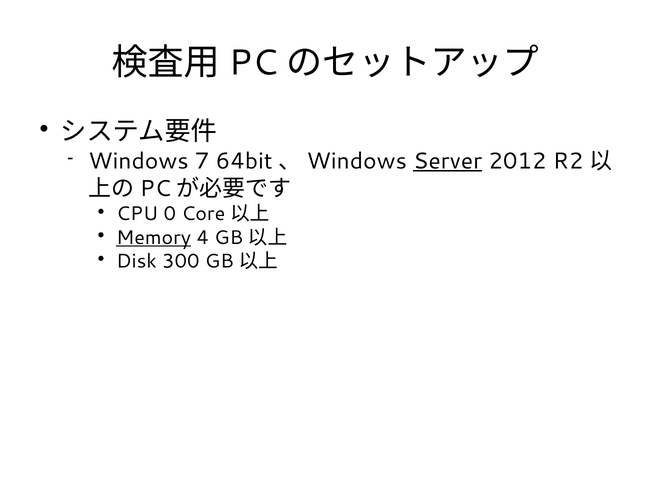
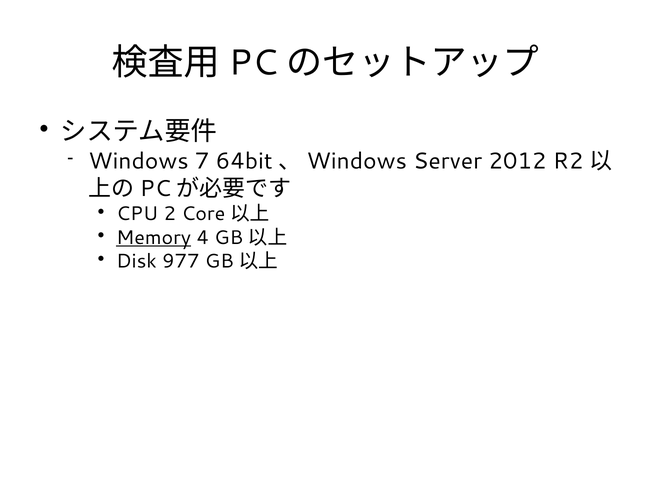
Server underline: present -> none (448, 161)
0: 0 -> 2 (170, 214)
300: 300 -> 977 (181, 261)
